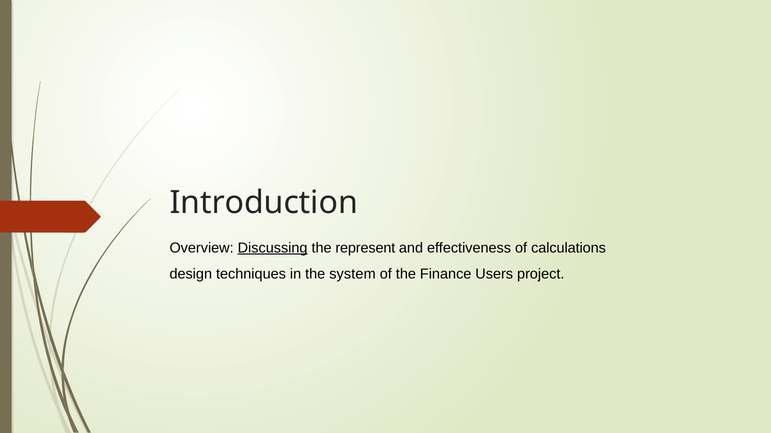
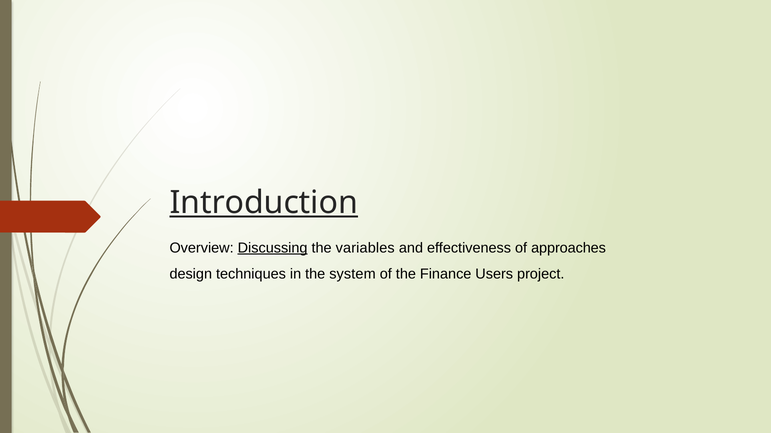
Introduction underline: none -> present (264, 203)
represent: represent -> variables (365, 248)
calculations: calculations -> approaches (569, 248)
